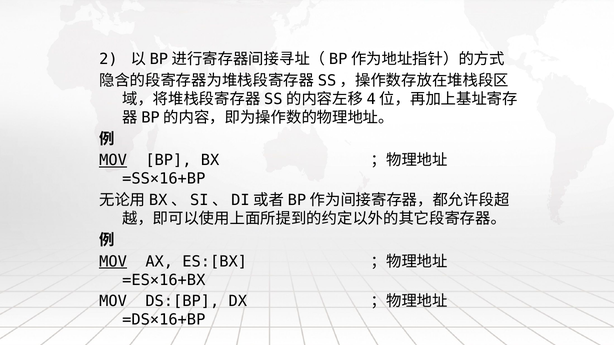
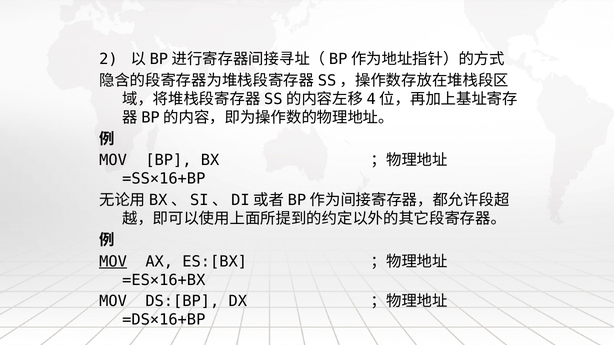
MOV underline: present -> none (113, 161)
